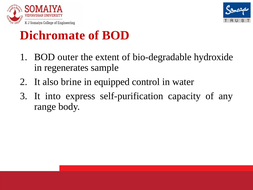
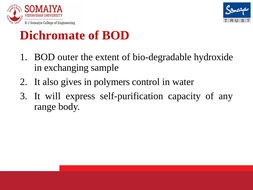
regenerates: regenerates -> exchanging (66, 68)
brine: brine -> gives (71, 82)
equipped: equipped -> polymers (112, 82)
into: into -> will (53, 96)
